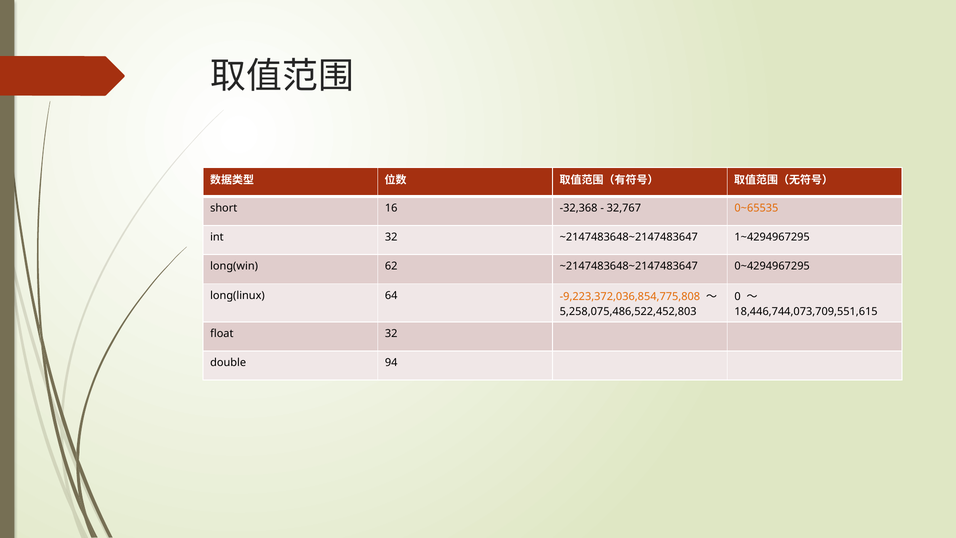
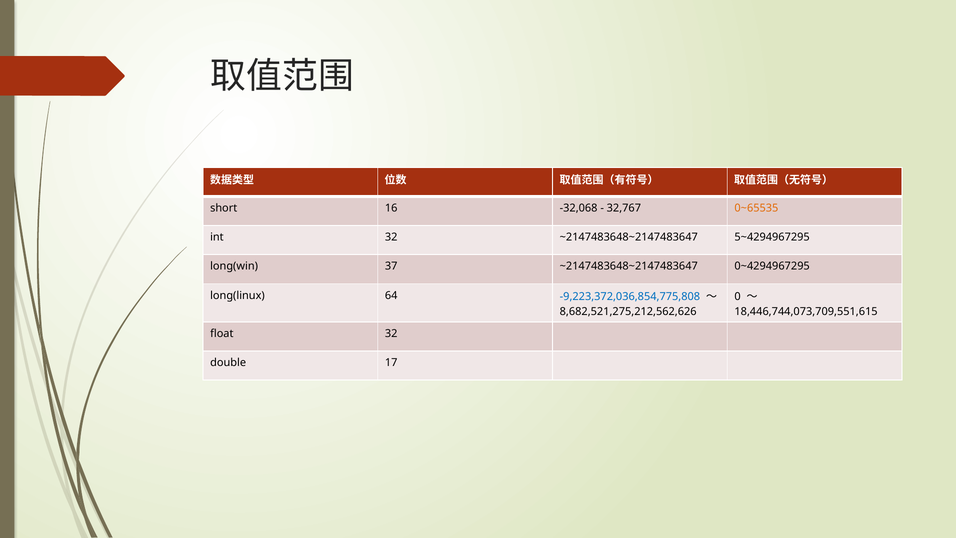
-32,368: -32,368 -> -32,068 (579, 208)
1~4294967295: 1~4294967295 -> 5~4294967295 (772, 237)
62: 62 -> 37 (391, 266)
-9,223,372,036,854,775,808 colour: orange -> blue (630, 296)
5,258,075,486,522,452,803: 5,258,075,486,522,452,803 -> 8,682,521,275,212,562,626 (628, 311)
94: 94 -> 17 (391, 363)
